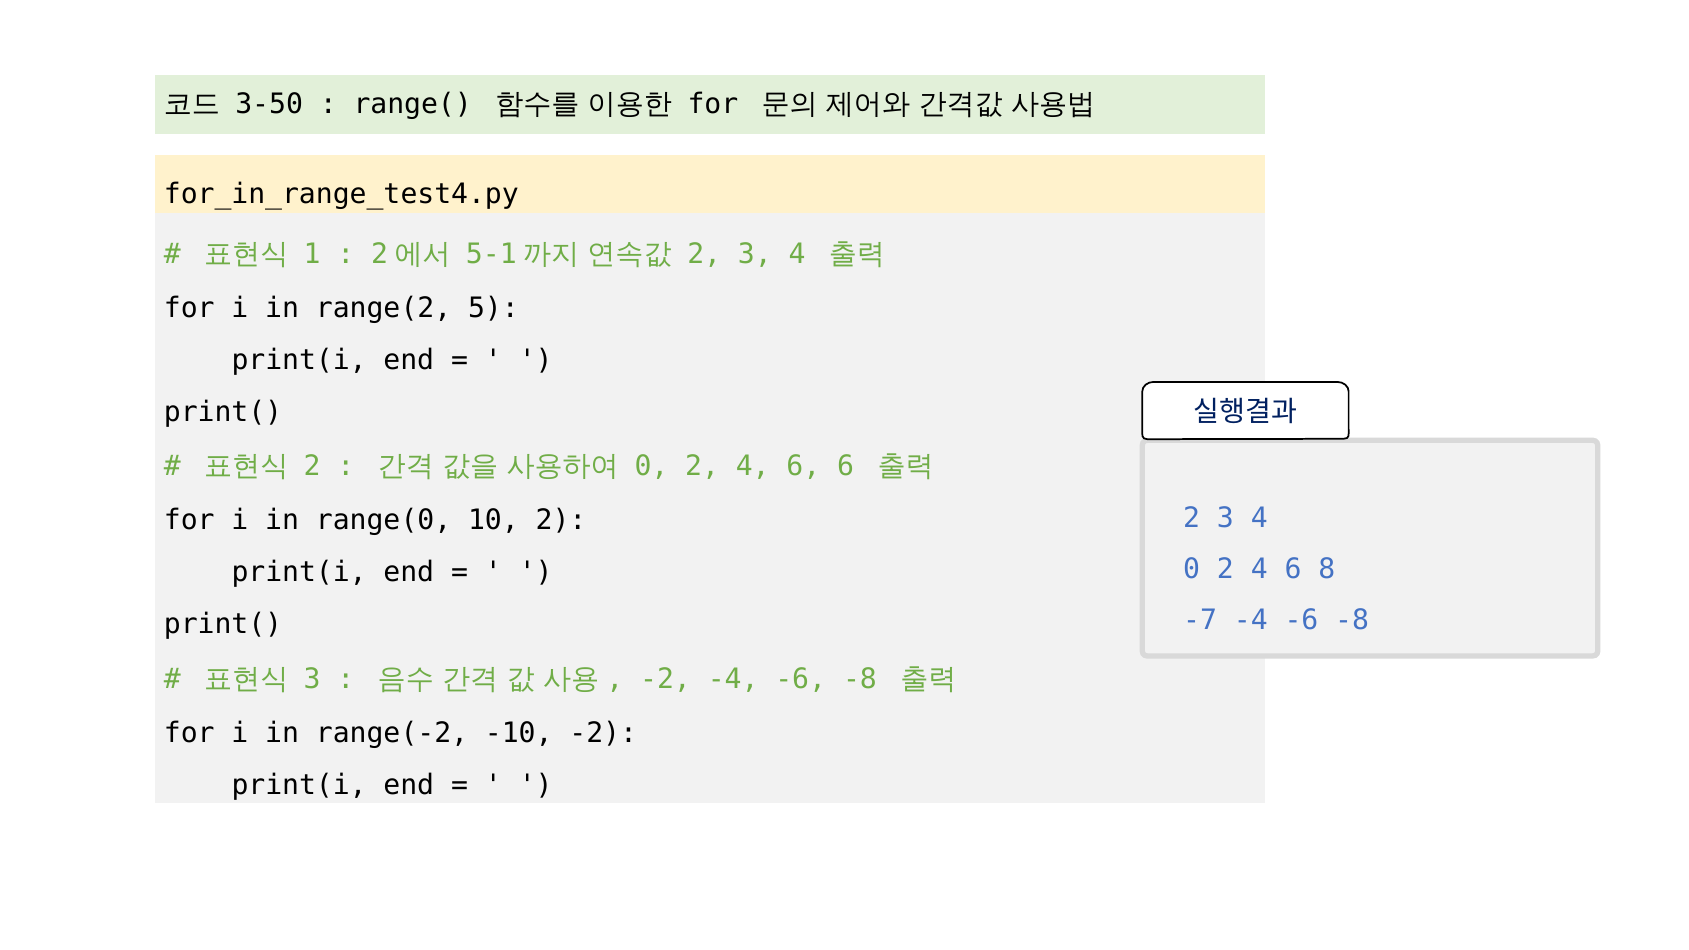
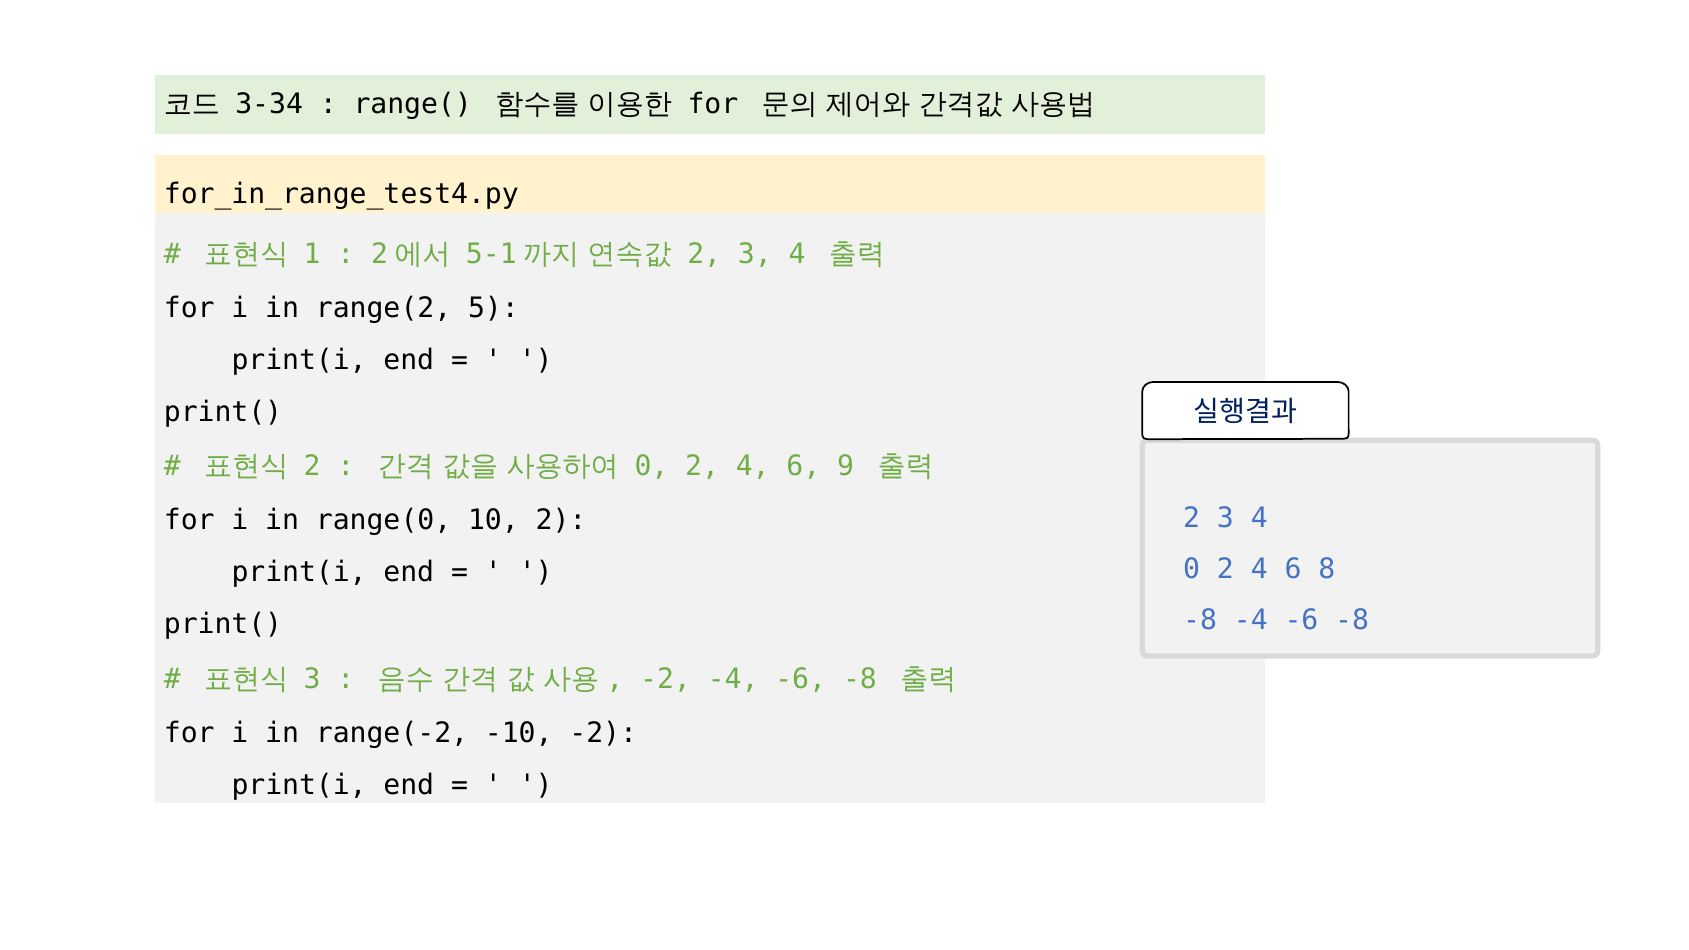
3-50: 3-50 -> 3-34 (269, 105)
6 6: 6 -> 9 (846, 467)
-7: -7 -> -8 (1200, 620)
